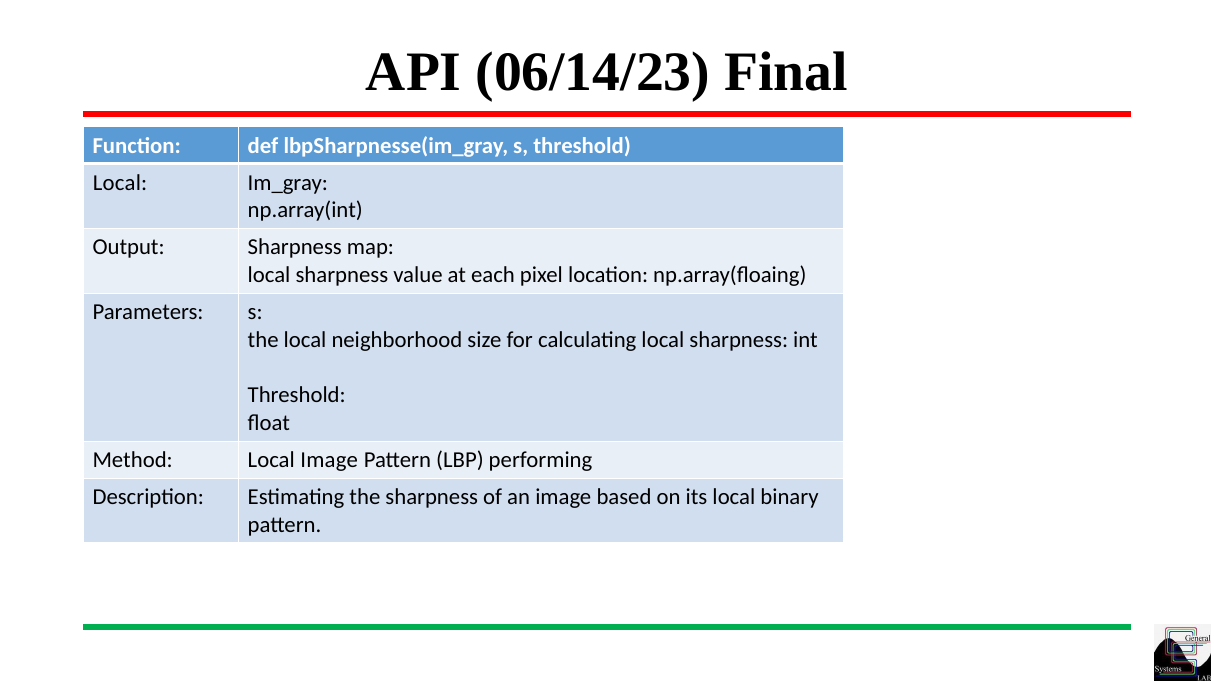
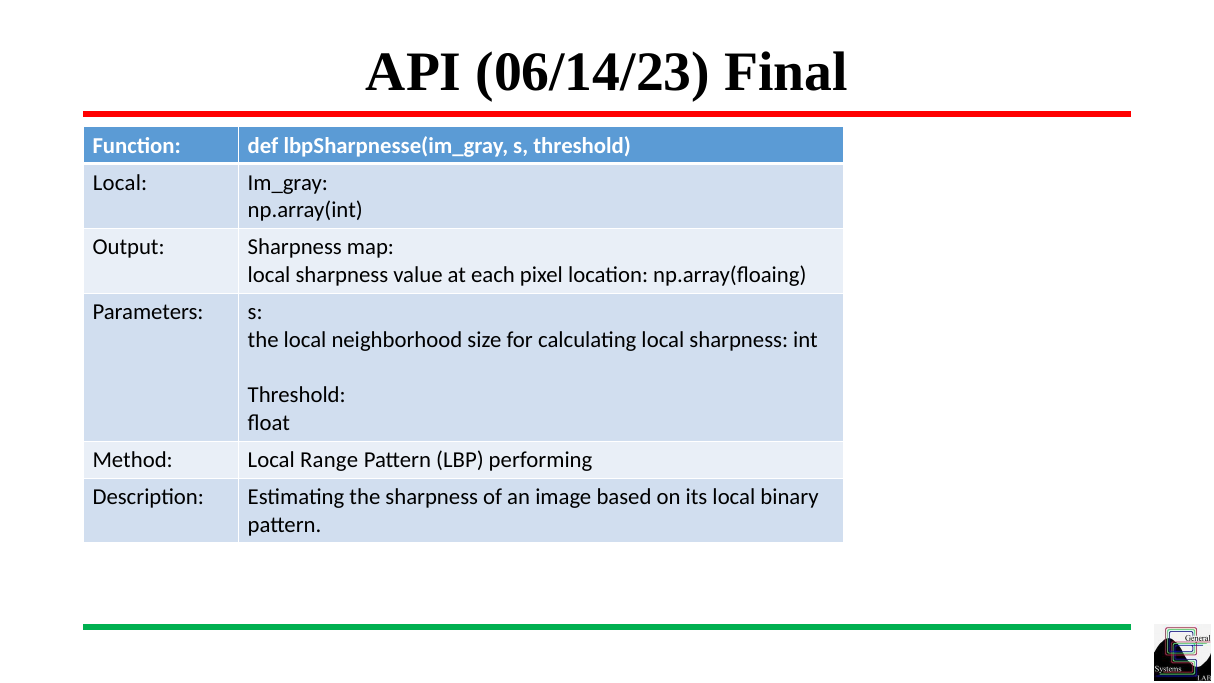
Local Image: Image -> Range (329, 460)
